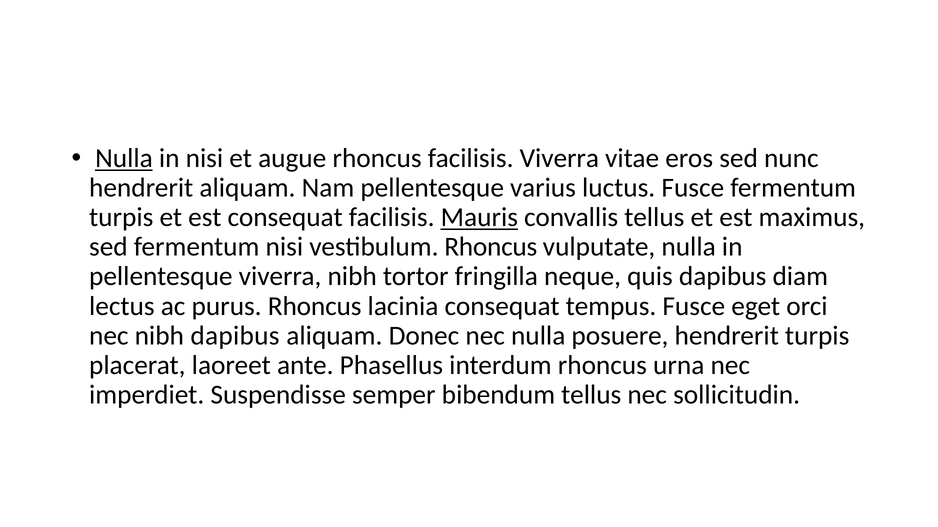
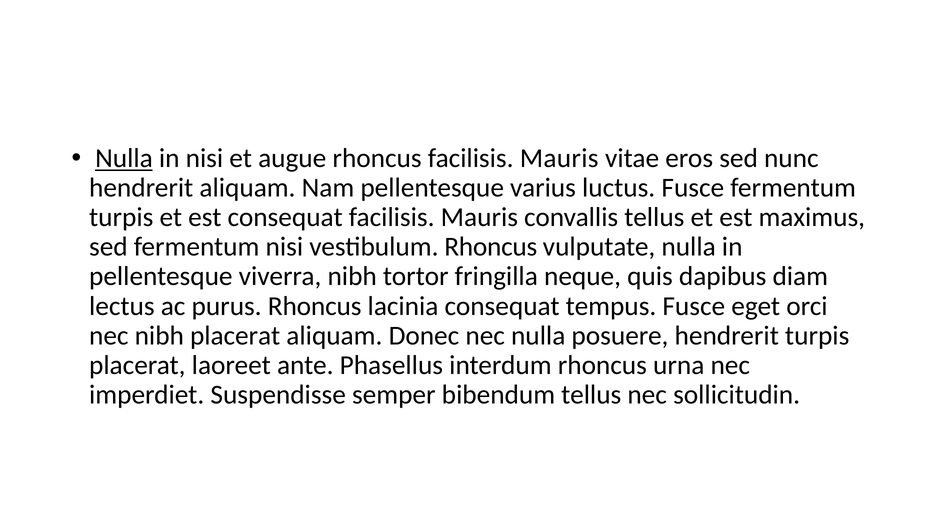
rhoncus facilisis Viverra: Viverra -> Mauris (559, 159)
Mauris underline: present -> none (479, 218)
nibh dapibus: dapibus -> placerat (235, 336)
